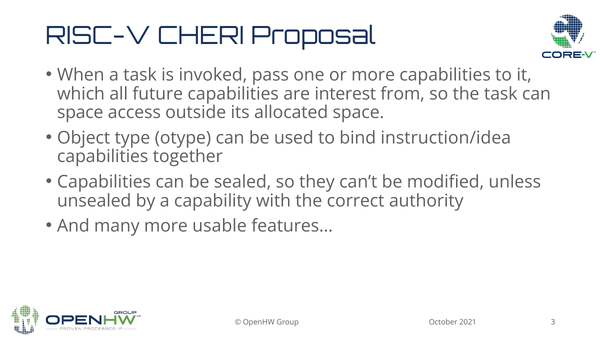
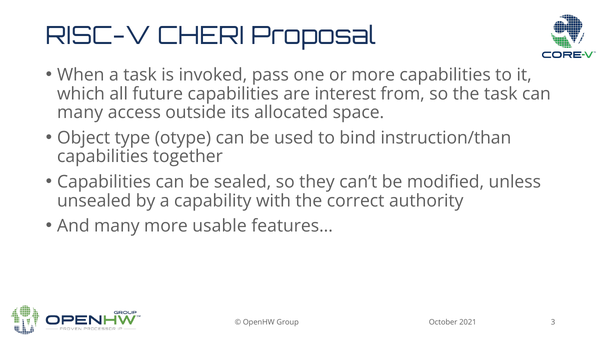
space: space -> many (80, 113)
instruction/idea: instruction/idea -> instruction/than (446, 138)
